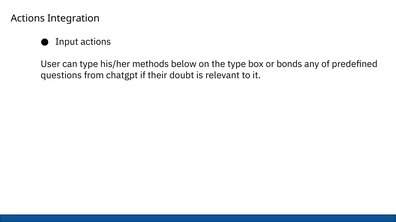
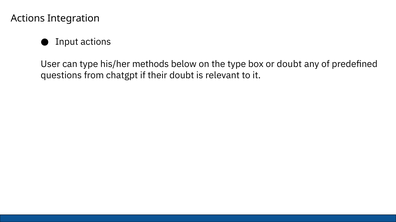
or bonds: bonds -> doubt (289, 64)
